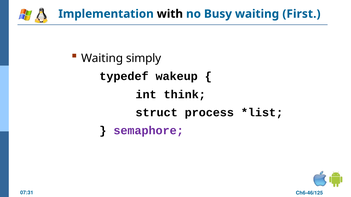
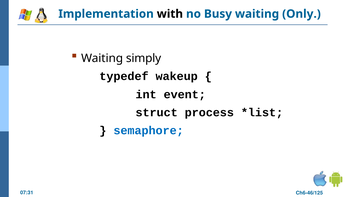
First: First -> Only (301, 14)
think: think -> event (185, 95)
semaphore colour: purple -> blue (149, 131)
